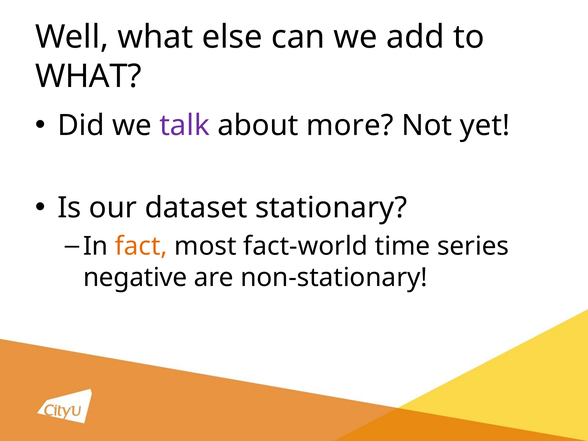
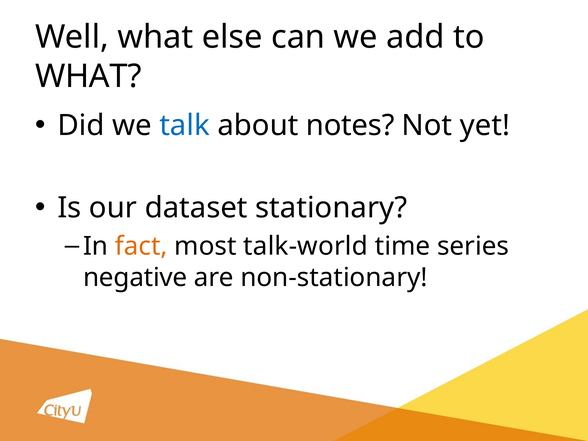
talk colour: purple -> blue (185, 126)
more: more -> notes (350, 126)
fact-world: fact-world -> talk-world (306, 246)
